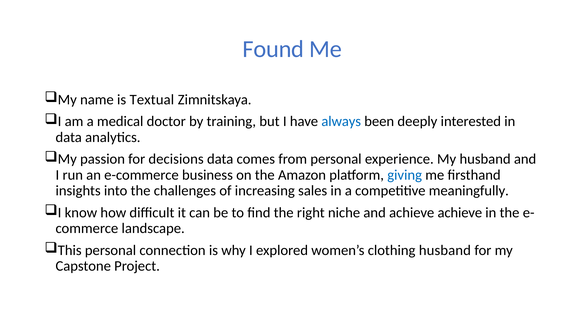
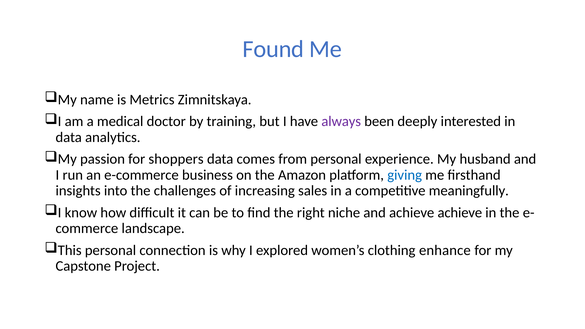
Textual: Textual -> Metrics (152, 100)
always colour: blue -> purple (341, 121)
decisions: decisions -> shoppers (176, 159)
clothing husband: husband -> enhance (445, 250)
